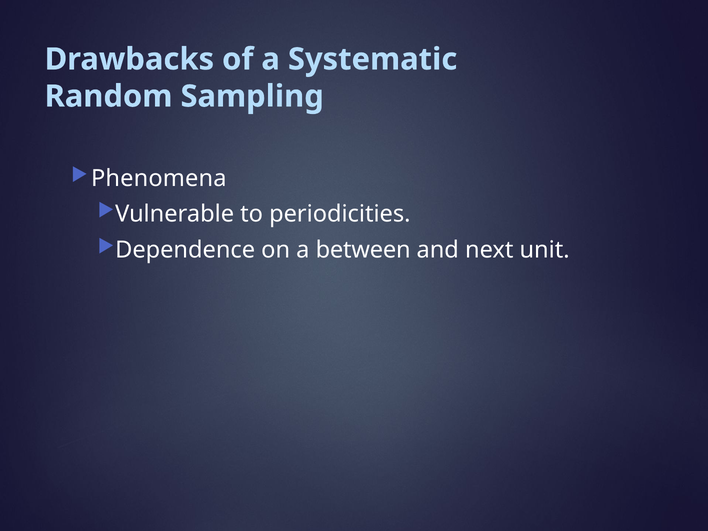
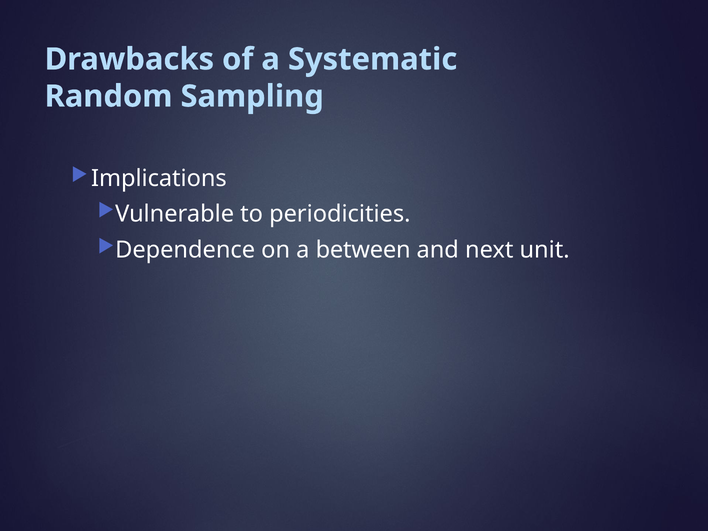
Phenomena: Phenomena -> Implications (159, 178)
